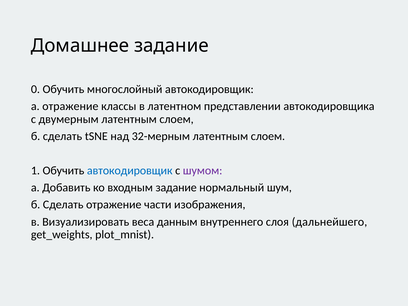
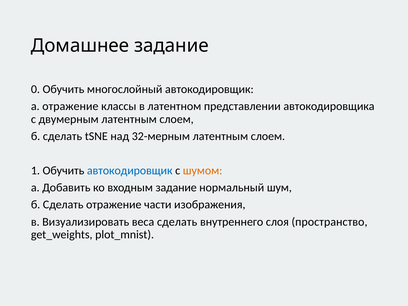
шумом colour: purple -> orange (203, 170)
веса данным: данным -> сделать (177, 222)
дальнейшего: дальнейшего -> пространство (330, 222)
